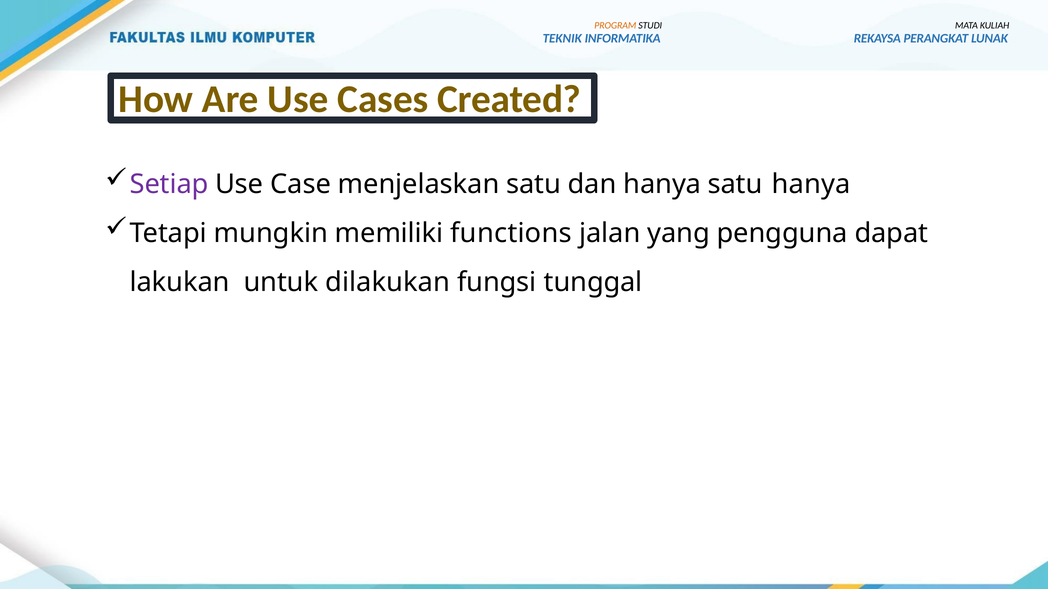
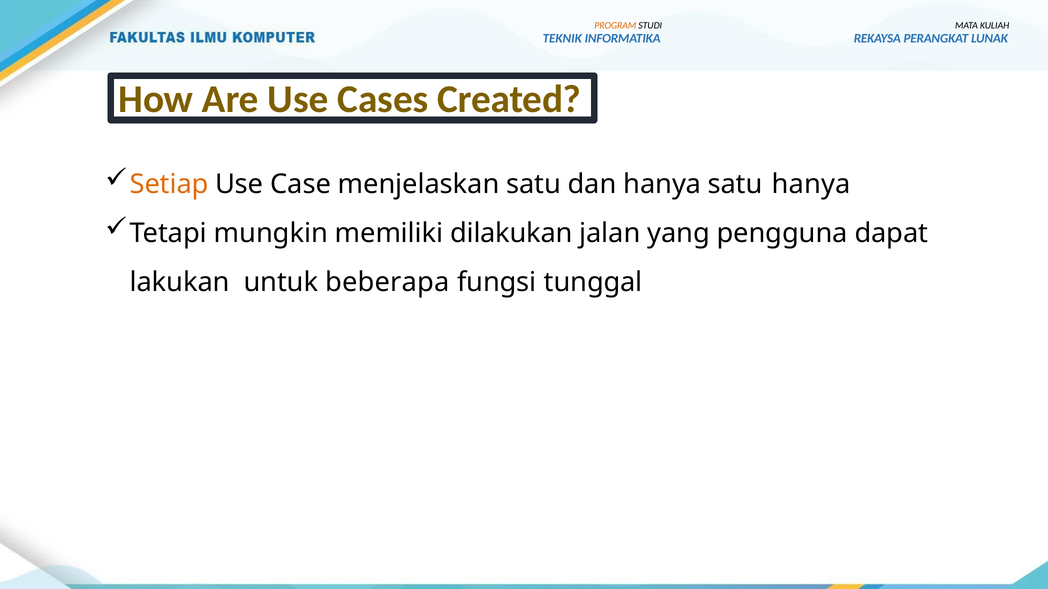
Setiap colour: purple -> orange (169, 184)
functions: functions -> dilakukan (511, 234)
dilakukan: dilakukan -> beberapa (388, 283)
